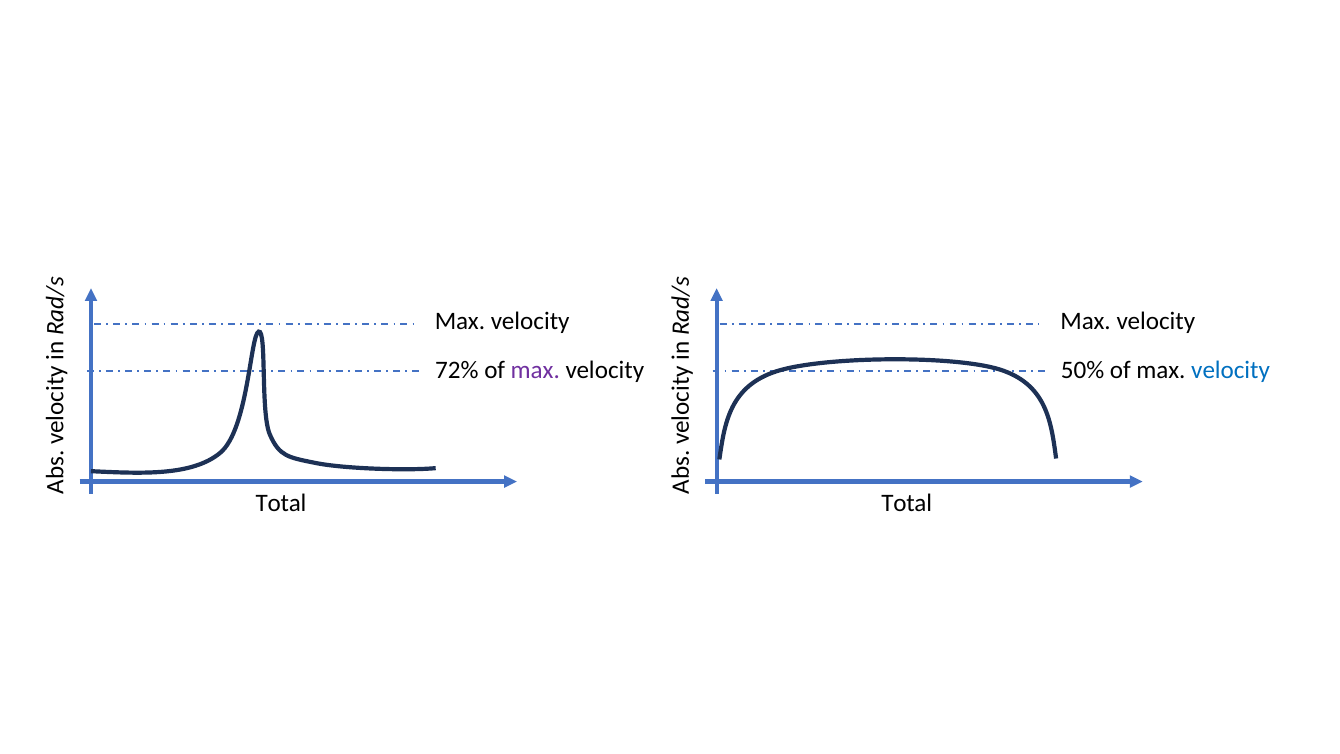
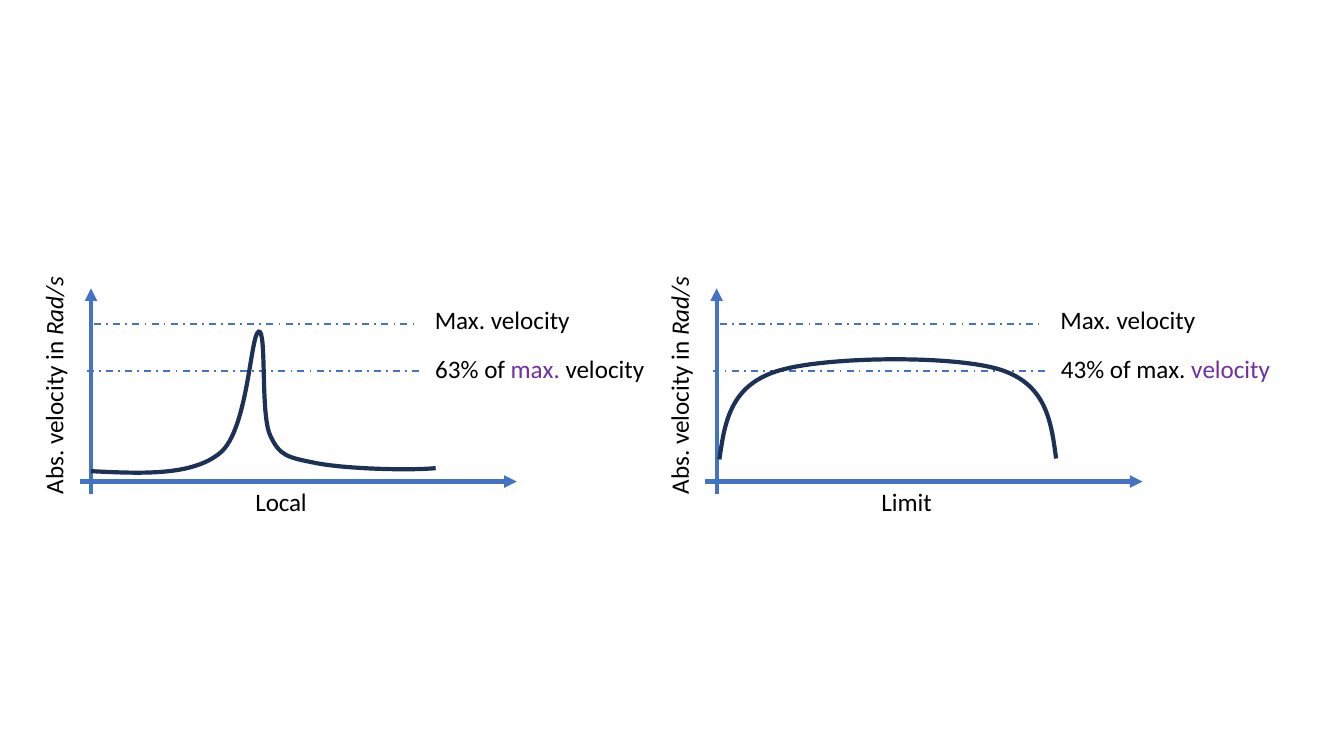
72%: 72% -> 63% (457, 370)
50%: 50% -> 43% (1083, 370)
velocity colour: blue -> purple (1231, 370)
Total: Total -> Local (281, 503)
Total: Total -> Limit (907, 503)
